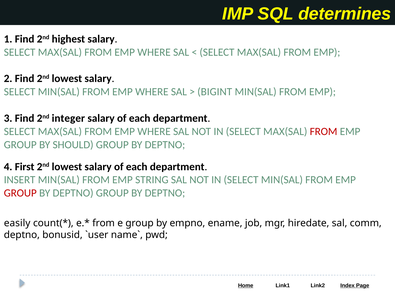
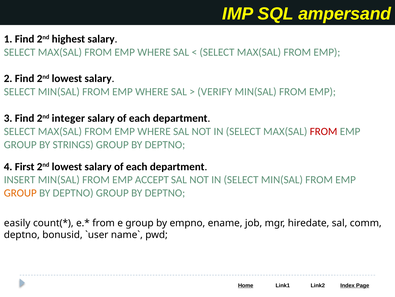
determines: determines -> ampersand (345, 14)
BIGINT: BIGINT -> VERIFY (215, 92)
SHOULD: SHOULD -> STRINGS (73, 144)
STRING: STRING -> ACCEPT (152, 179)
GROUP colour: red -> orange (20, 193)
